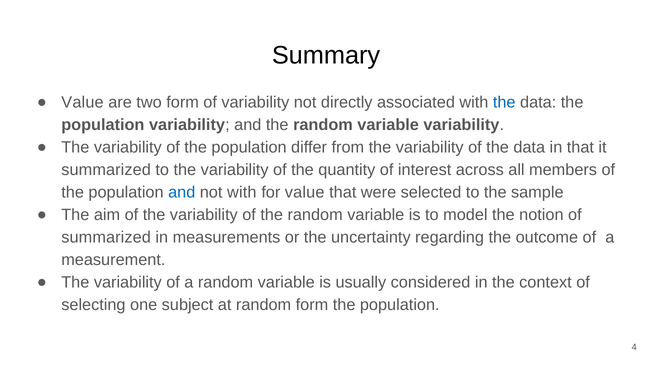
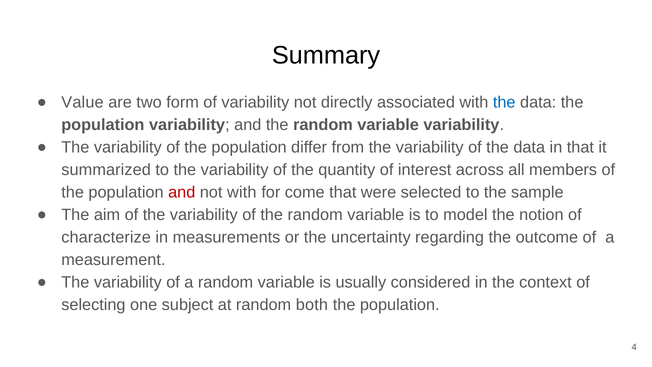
and colour: blue -> red (182, 192)
for value: value -> come (305, 192)
summarized: summarized -> characterize (106, 237)
random form: form -> both (312, 305)
